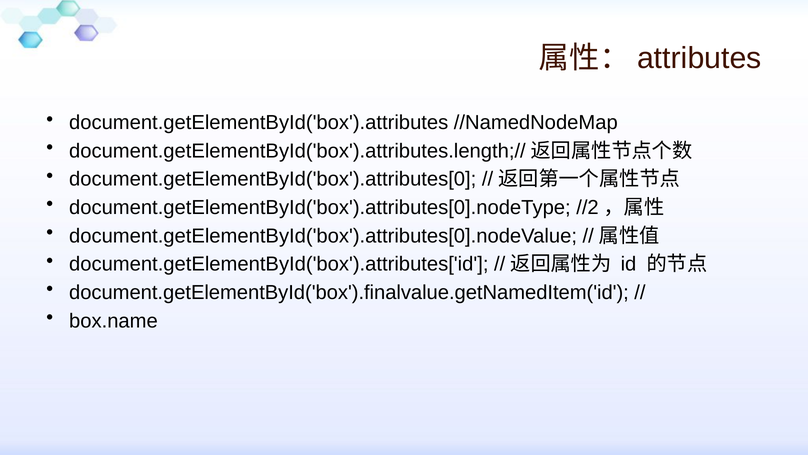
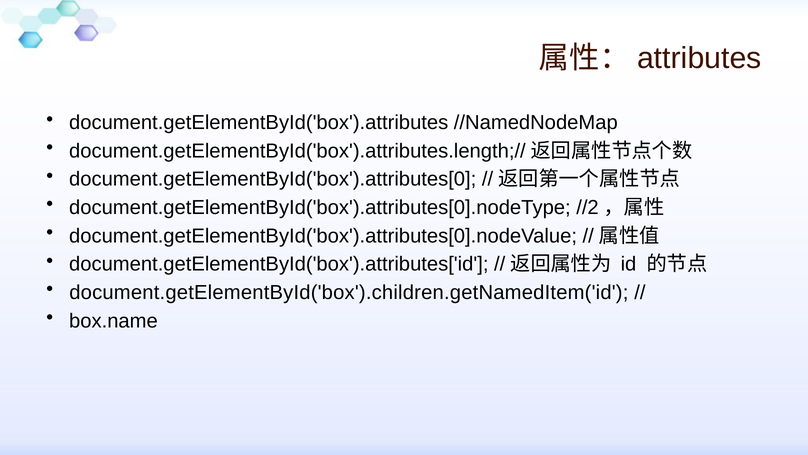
document.getElementById('box').finalvalue.getNamedItem('id: document.getElementById('box').finalvalue.getNamedItem('id -> document.getElementById('box').children.getNamedItem('id (349, 292)
